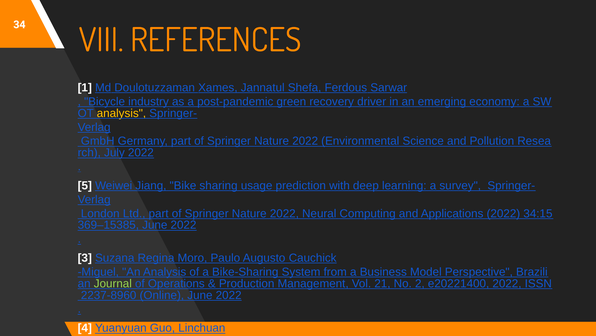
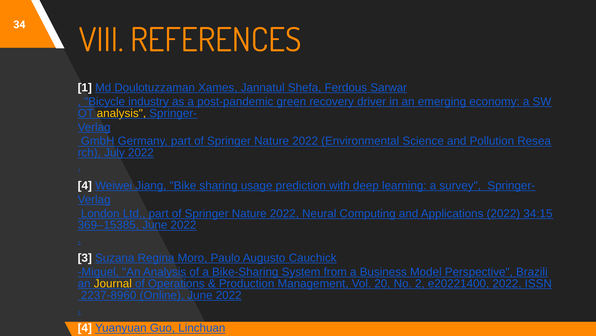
5: 5 -> 4 (85, 185)
Journal colour: light green -> yellow (113, 283)
21: 21 -> 20 (382, 283)
